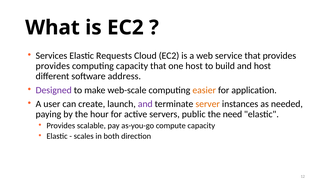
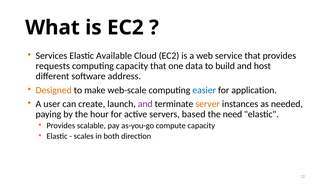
Requests: Requests -> Available (114, 56)
provides: provides -> requests (53, 66)
one host: host -> data (194, 66)
Designed colour: purple -> orange (54, 90)
easier colour: orange -> blue (204, 90)
public: public -> based (194, 115)
